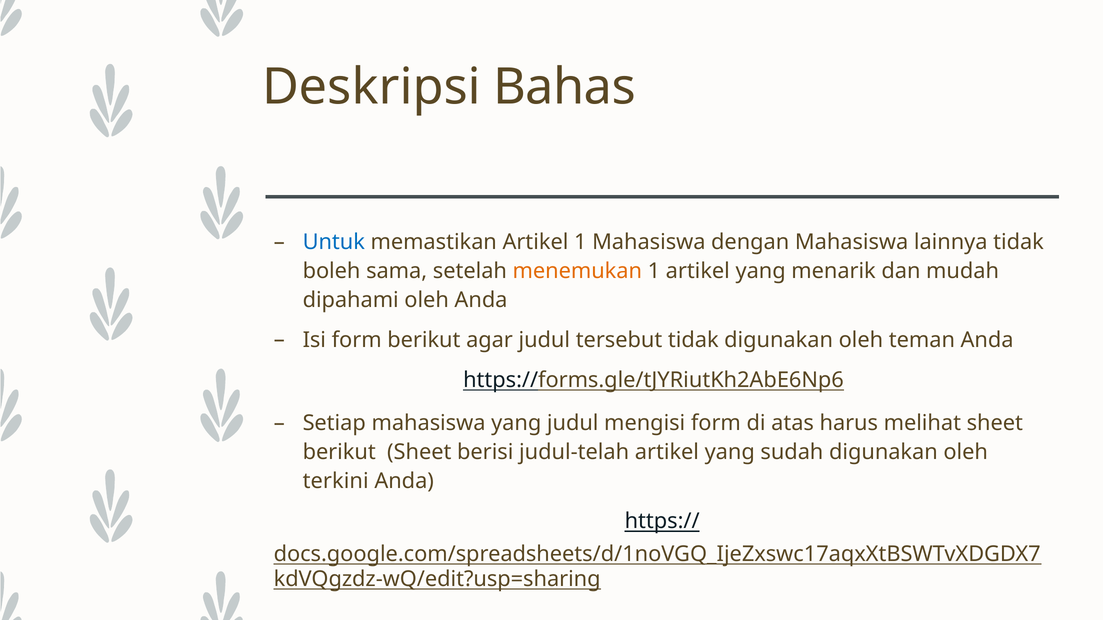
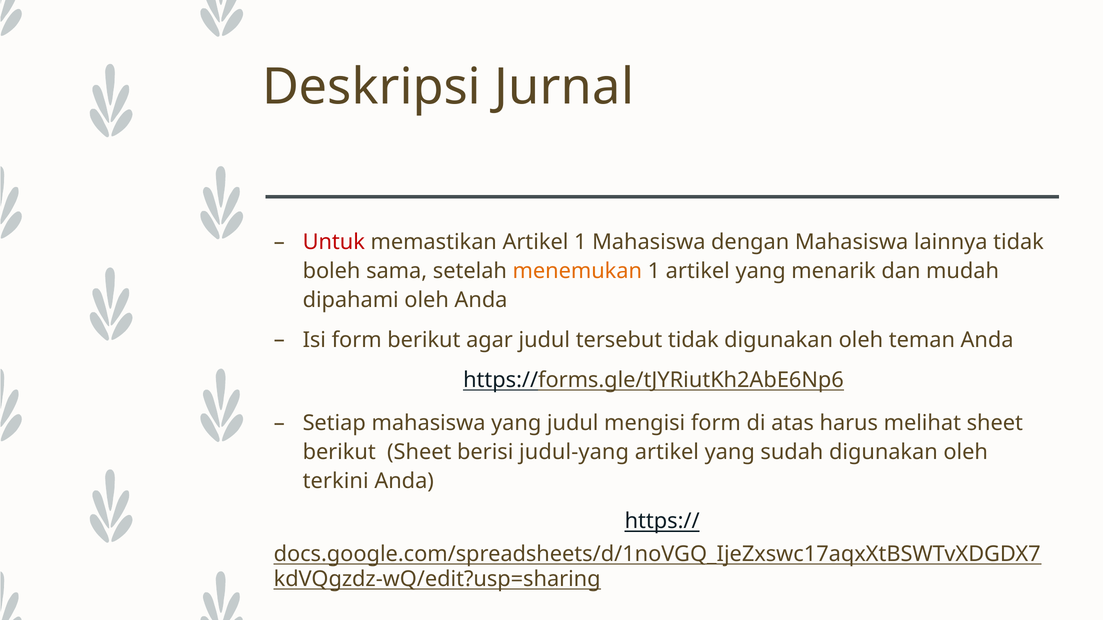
Bahas: Bahas -> Jurnal (564, 87)
Untuk colour: blue -> red (334, 242)
judul-telah: judul-telah -> judul-yang (574, 452)
